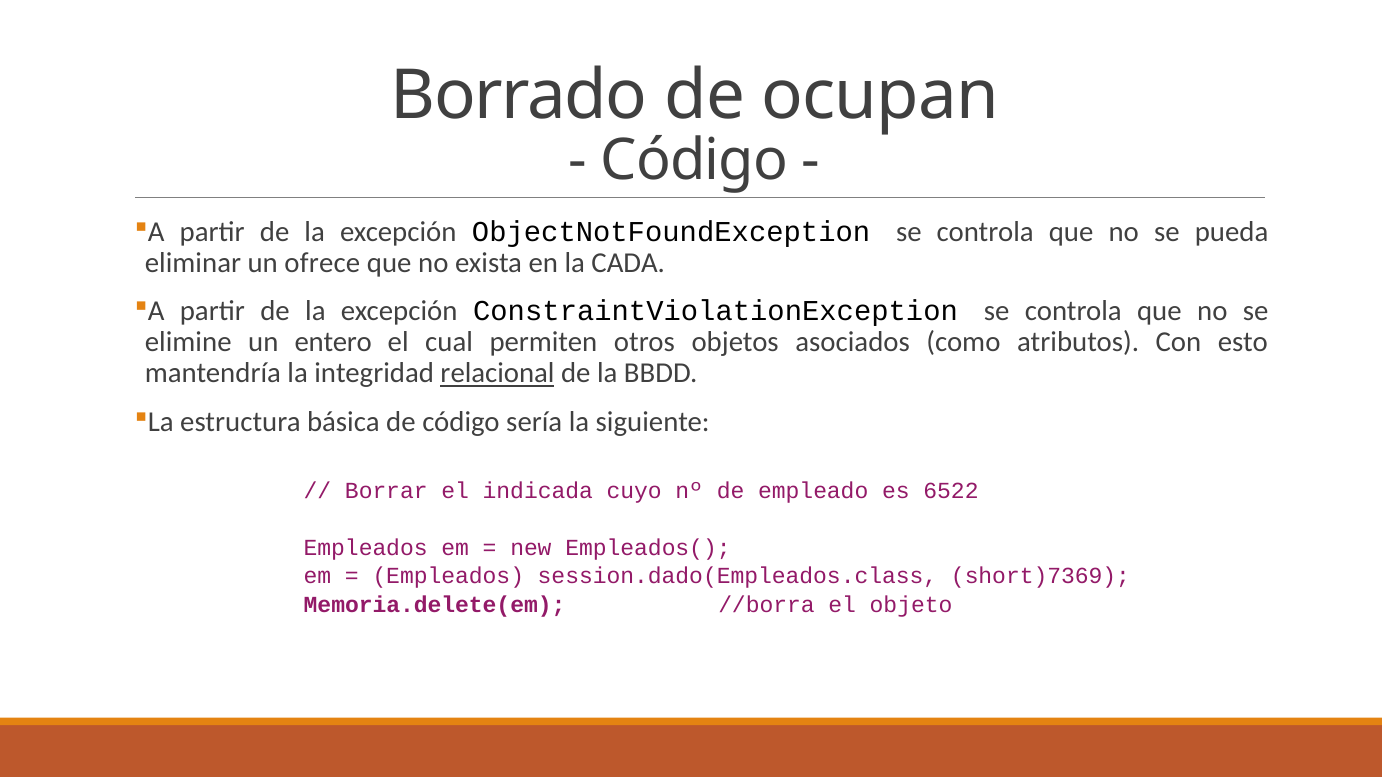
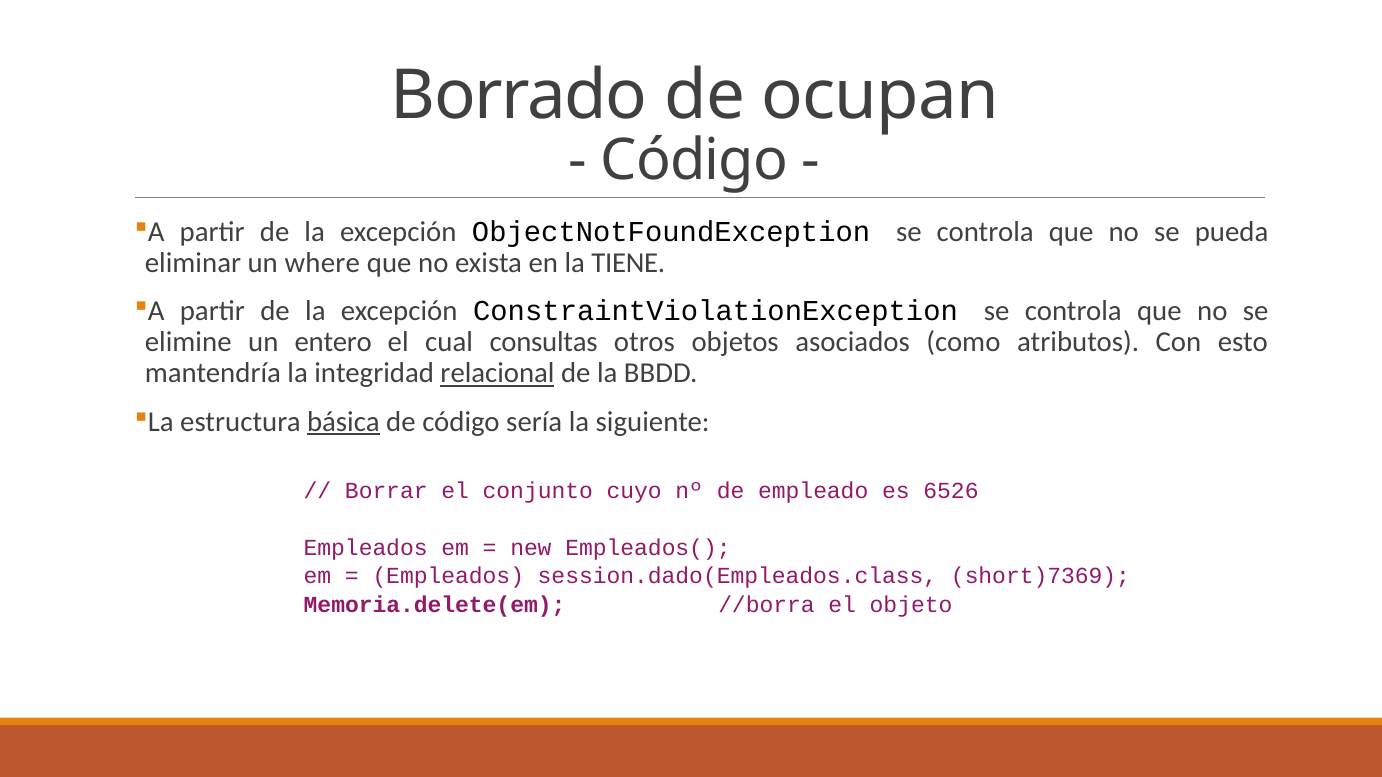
ofrece: ofrece -> where (322, 263)
CADA: CADA -> TIENE (628, 263)
permiten: permiten -> consultas (544, 343)
básica underline: none -> present (343, 422)
indicada: indicada -> conjunto (538, 492)
6522: 6522 -> 6526 (951, 492)
